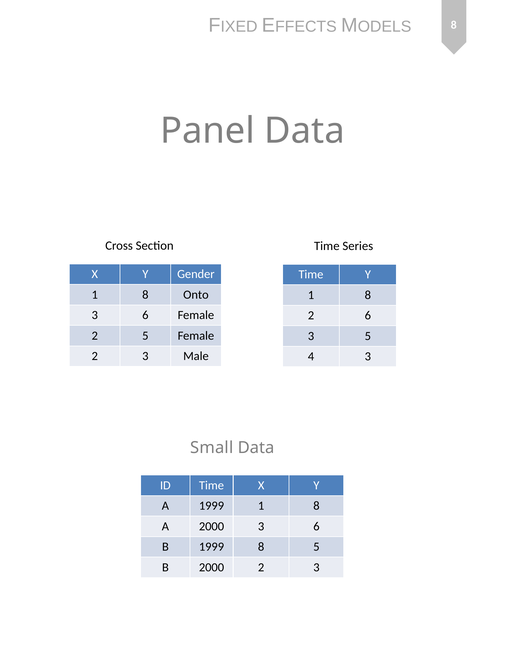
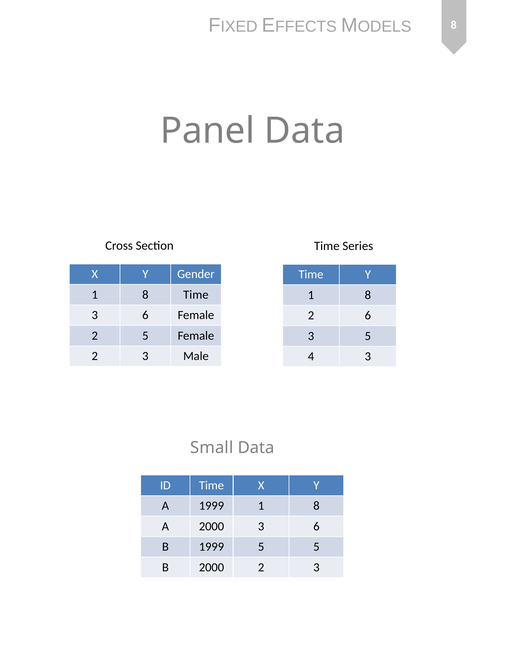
8 Onto: Onto -> Time (196, 295)
1999 8: 8 -> 5 (261, 547)
